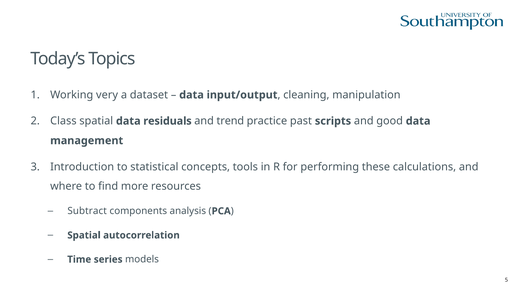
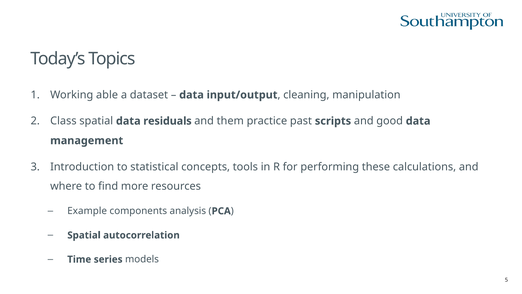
very: very -> able (107, 95)
trend: trend -> them (230, 121)
Subtract: Subtract -> Example (87, 211)
